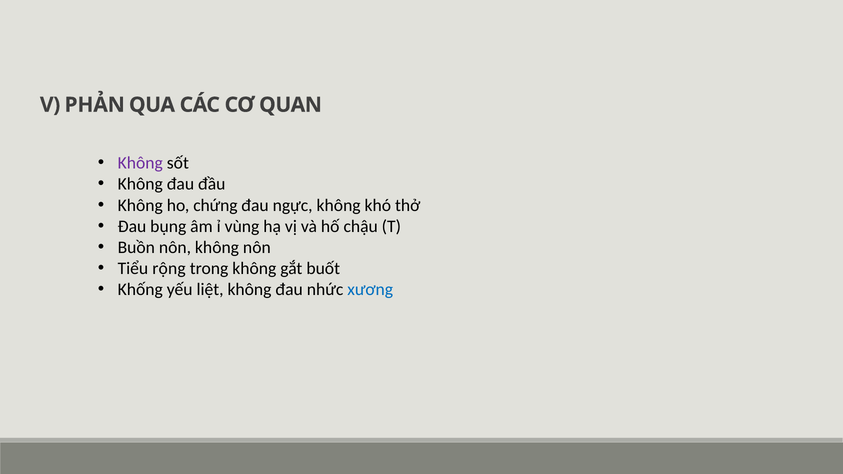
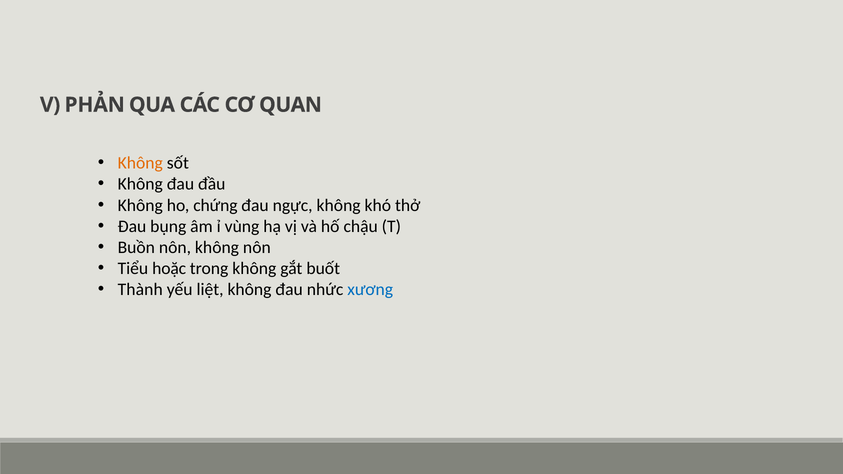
Không colour: purple -> orange (140, 163)
rộng: rộng -> hoặc (169, 269)
Khống: Khống -> Thành (140, 290)
